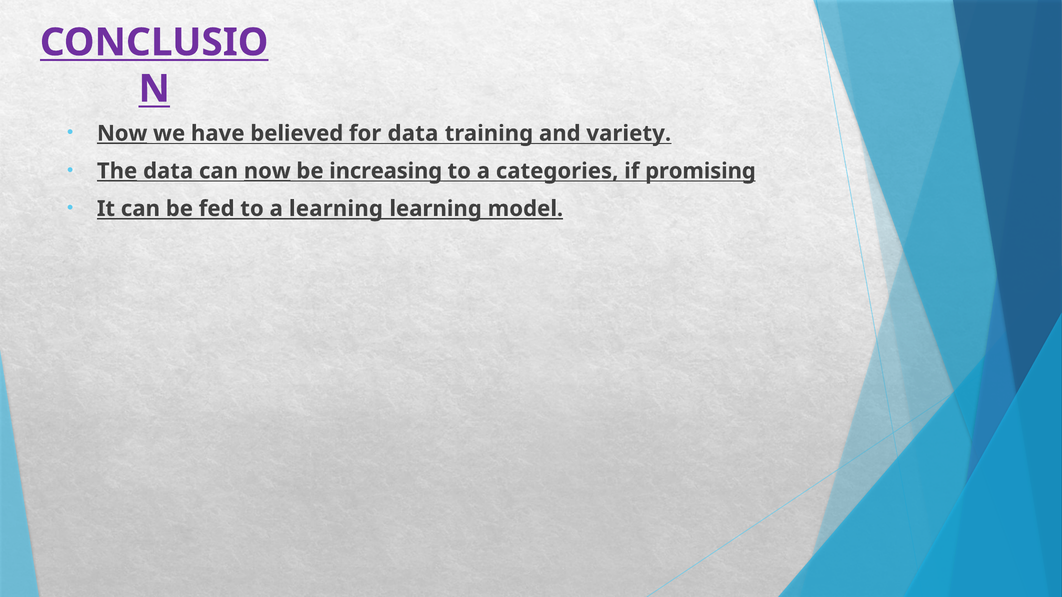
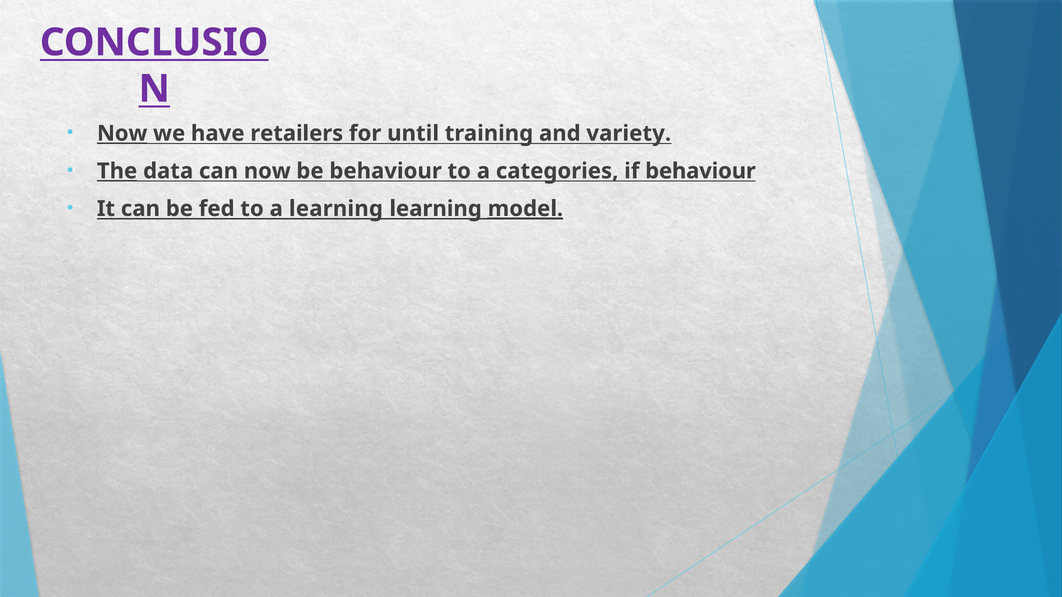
believed: believed -> retailers (297, 133)
for data: data -> until (413, 133)
now underline: present -> none (267, 171)
be increasing: increasing -> behaviour (386, 171)
if promising: promising -> behaviour (700, 171)
model underline: none -> present (525, 209)
